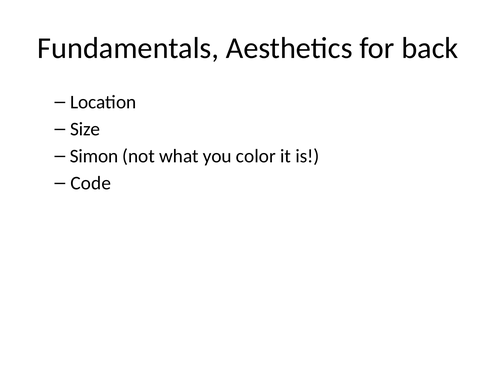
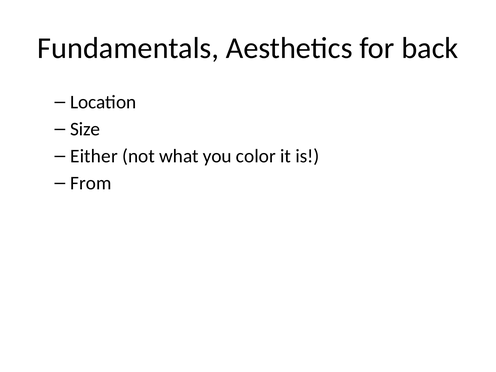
Simon: Simon -> Either (94, 156)
Code: Code -> From (91, 183)
